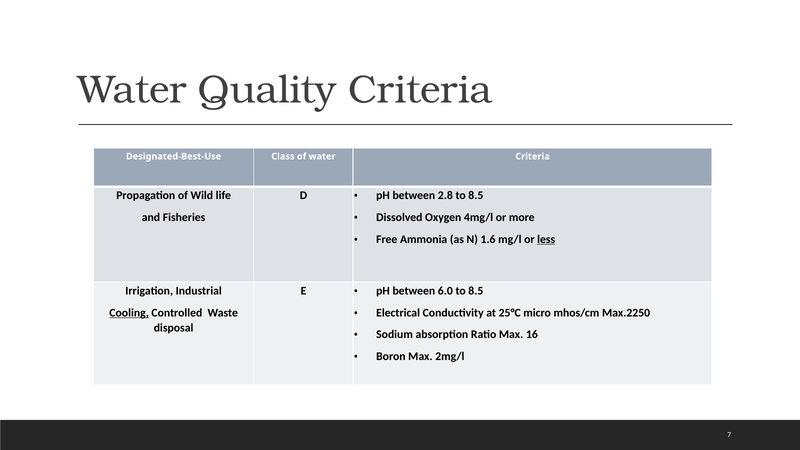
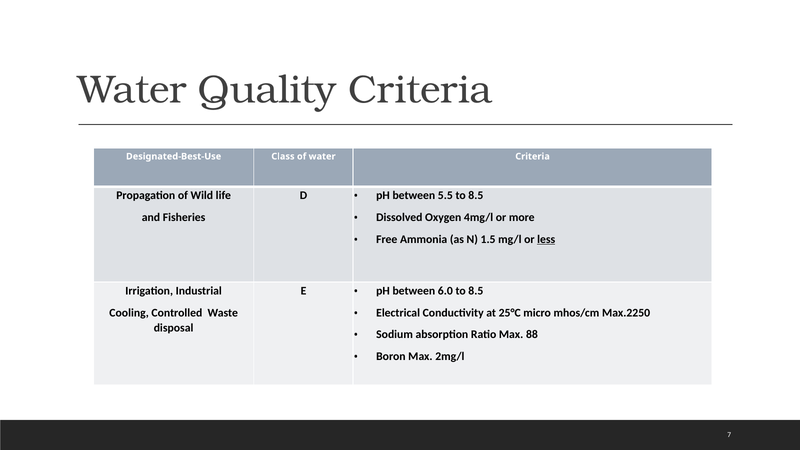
2.8: 2.8 -> 5.5 (445, 196)
1.6: 1.6 -> 1.5 (488, 239)
Cooling underline: present -> none (129, 313)
16: 16 -> 88 (532, 335)
